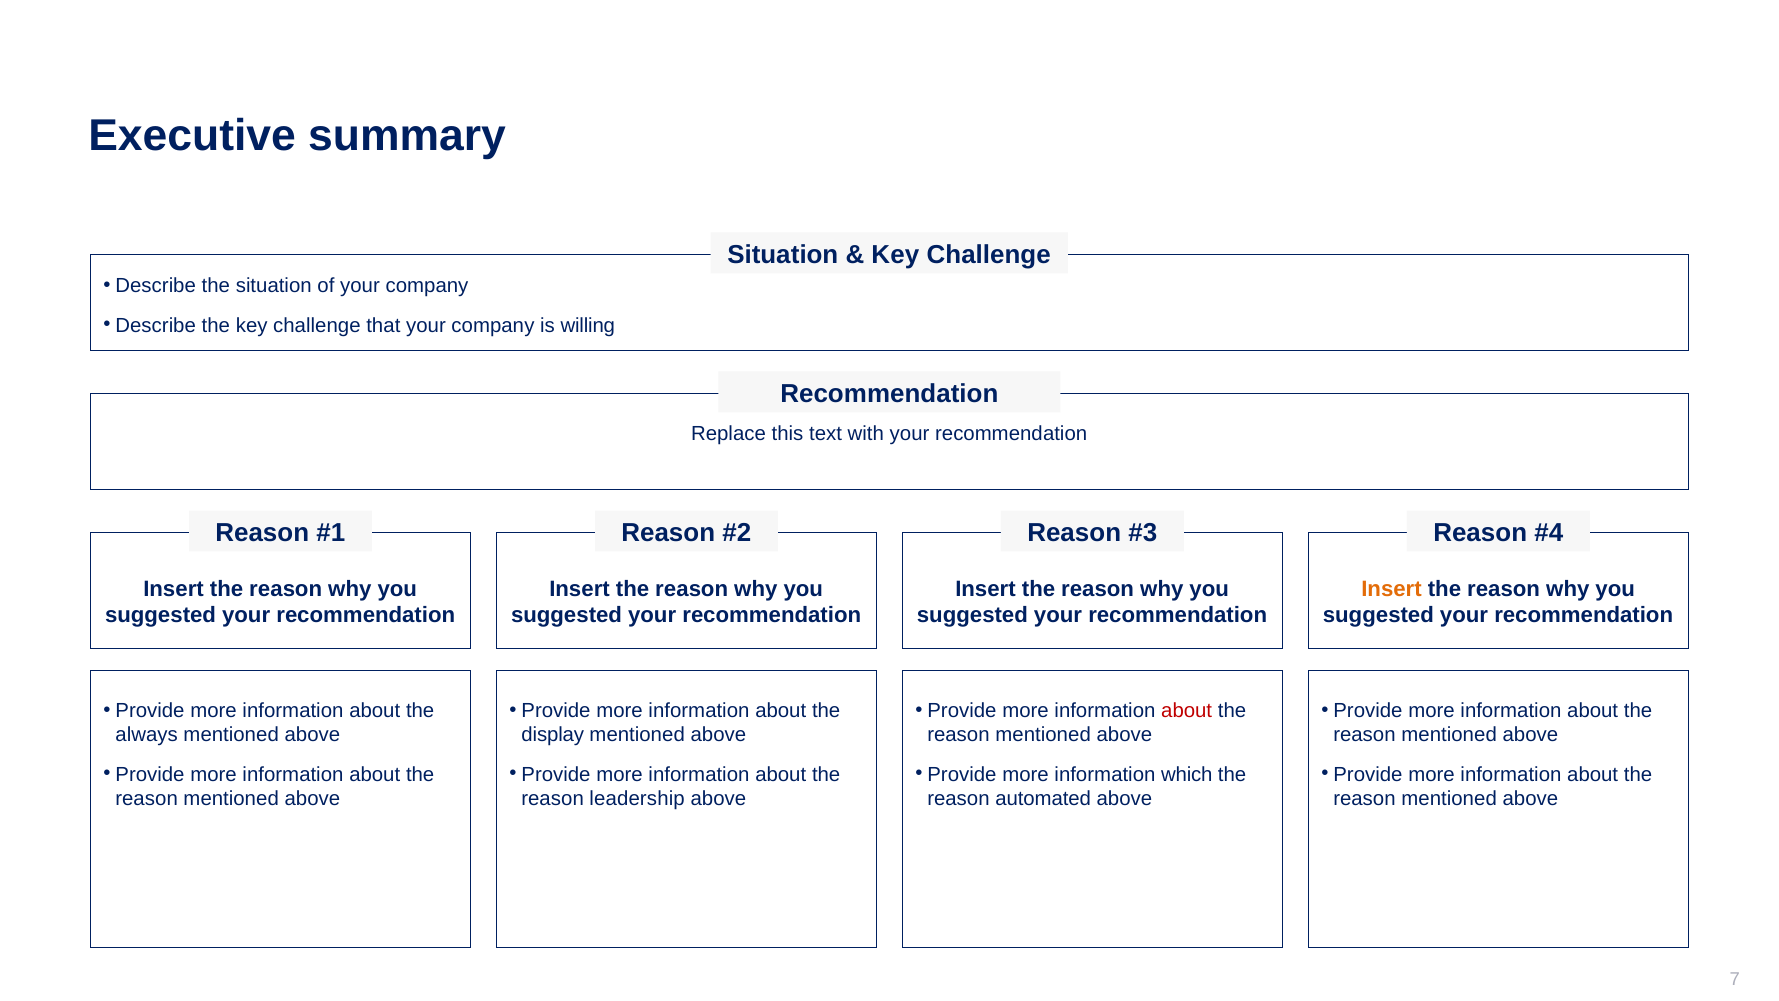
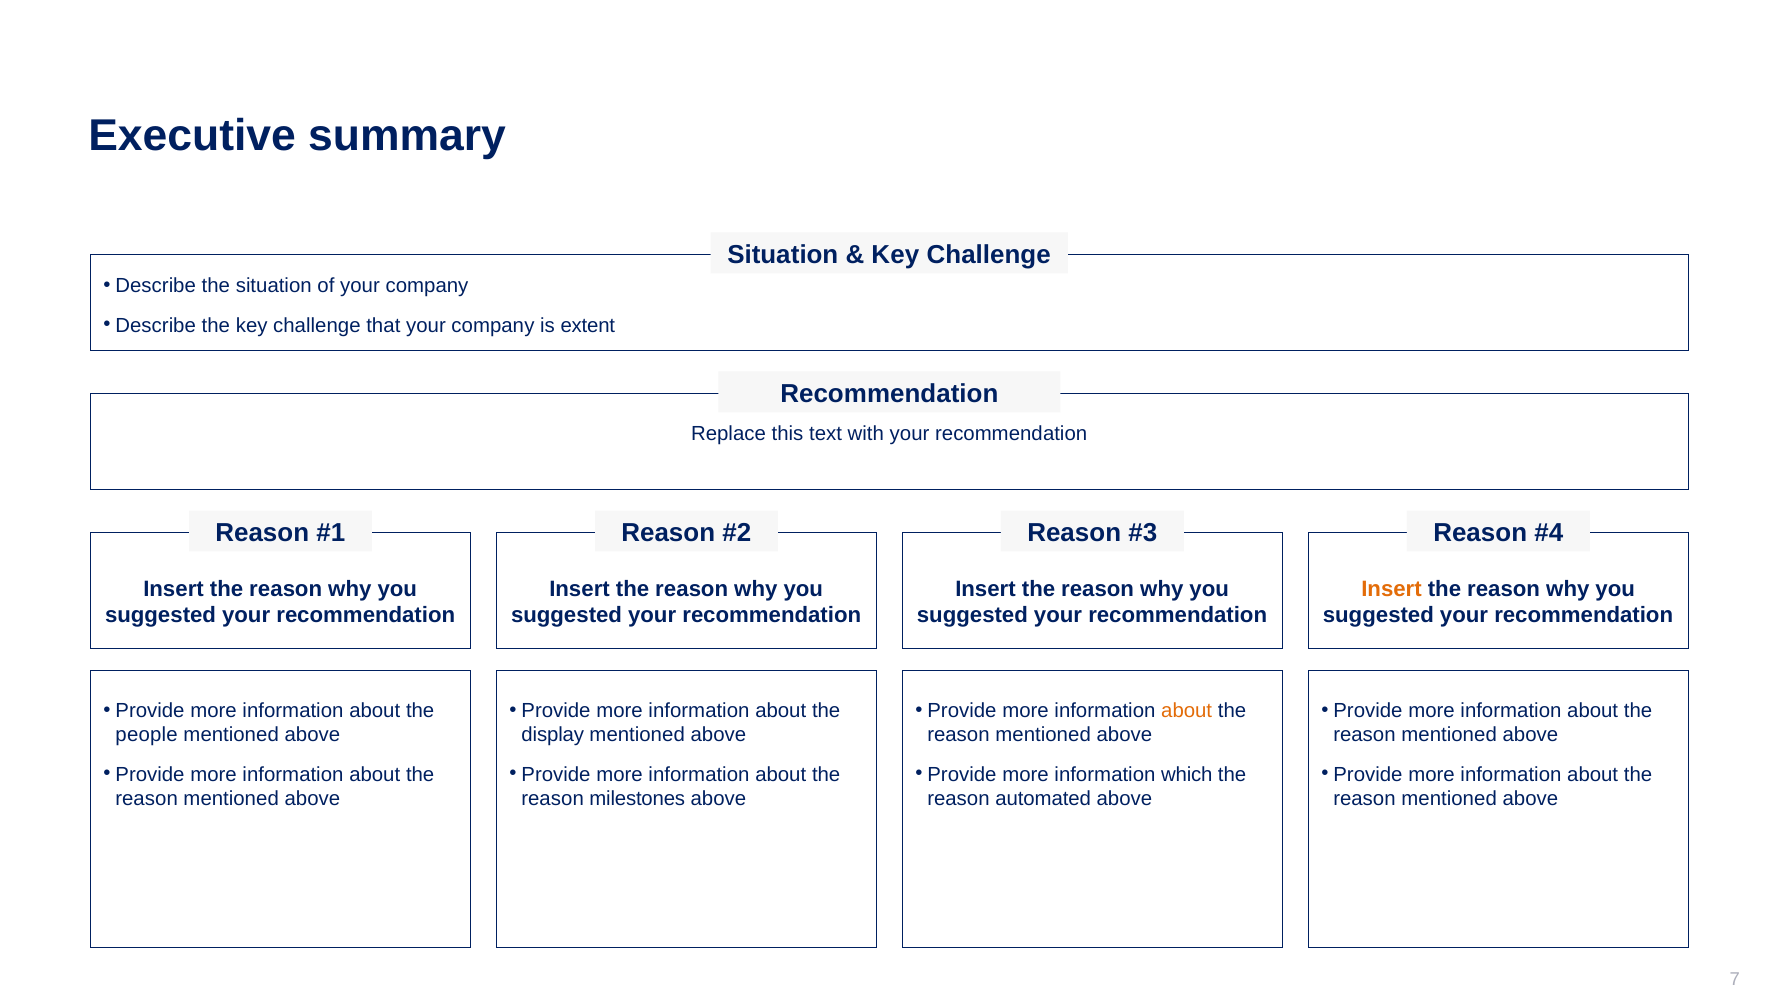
willing: willing -> extent (588, 325)
about colour: red -> orange (1187, 710)
always: always -> people (147, 735)
leadership: leadership -> milestones (637, 799)
